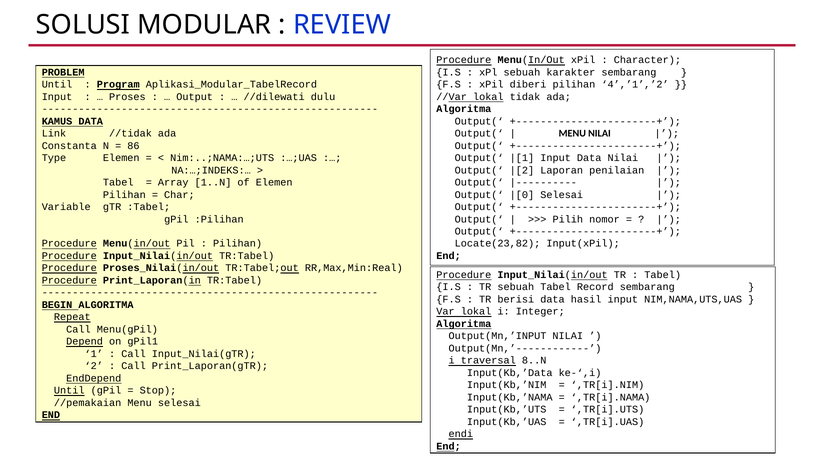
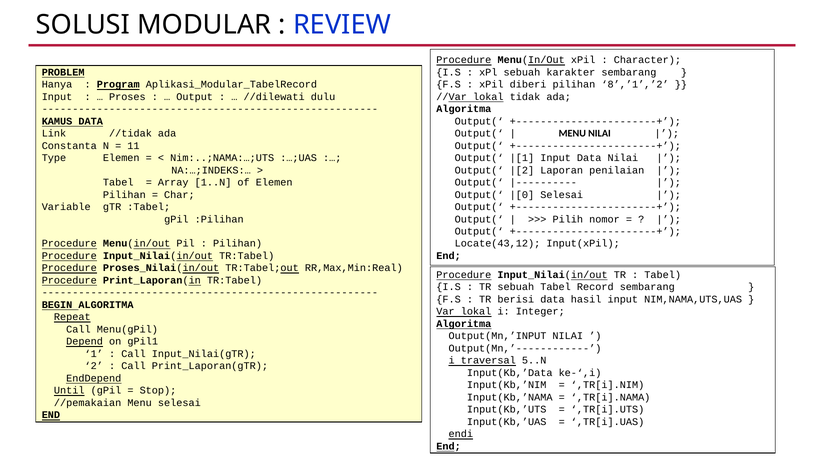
Until: Until -> Hanya (57, 85)
4’,’1’,’2: 4’,’1’,’2 -> 8’,’1’,’2 (635, 85)
86: 86 -> 11 (133, 146)
Locate(23,82: Locate(23,82 -> Locate(43,12 (497, 244)
8..N: 8..N -> 5..N (534, 361)
